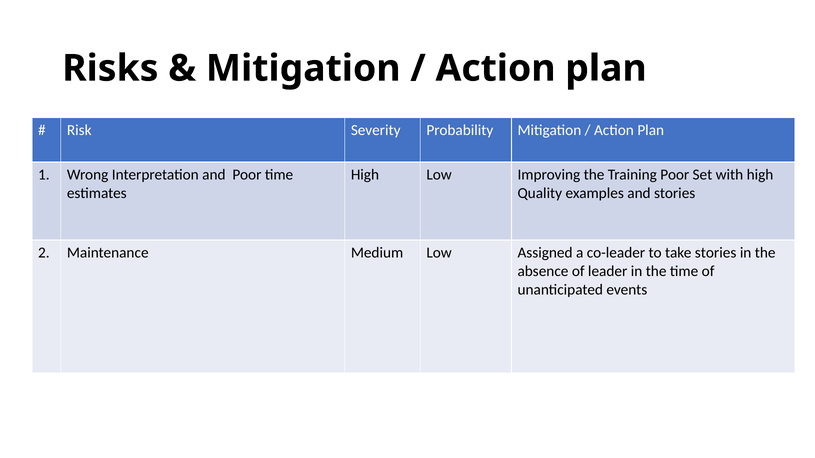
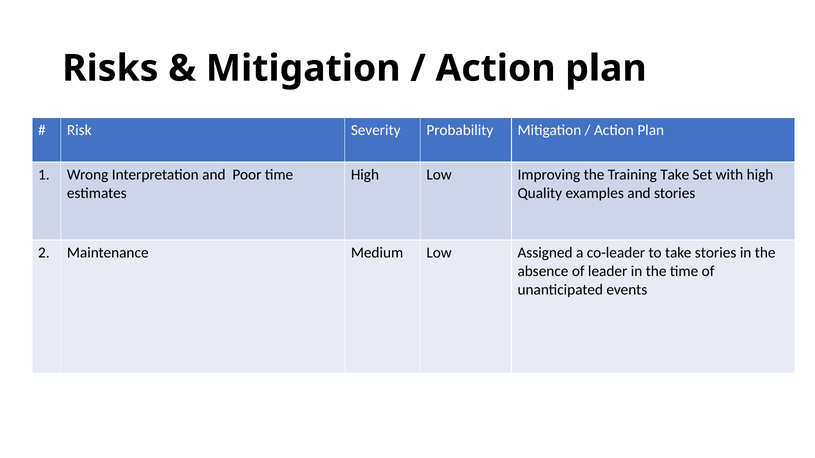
Training Poor: Poor -> Take (675, 175)
